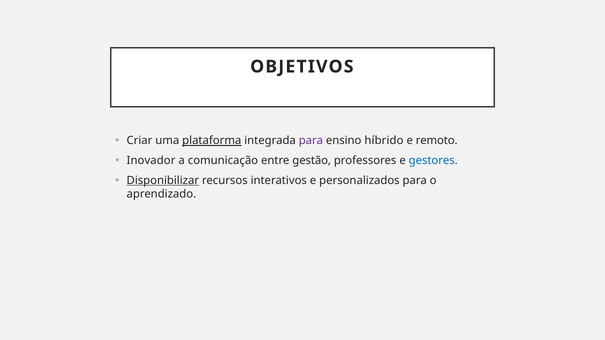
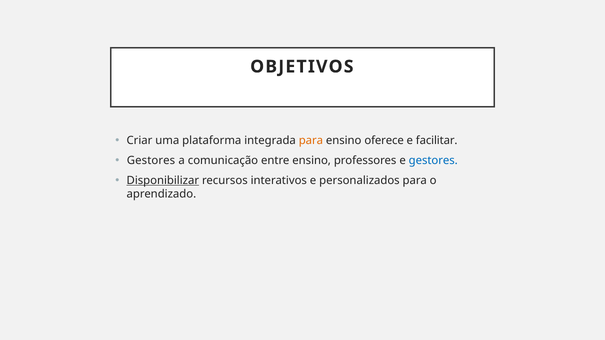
plataforma underline: present -> none (212, 141)
para colour: purple -> orange (311, 141)
híbrido: híbrido -> oferece (384, 141)
remoto: remoto -> facilitar (437, 141)
Inovador: Inovador -> Gestores (151, 161)
entre gestão: gestão -> ensino (312, 161)
